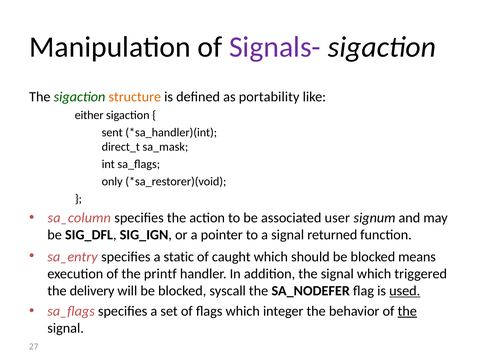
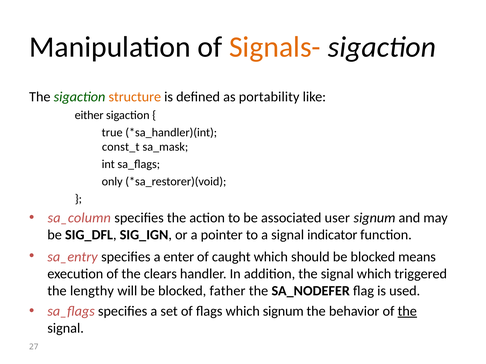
Signals- colour: purple -> orange (275, 47)
sent: sent -> true (112, 133)
direct_t: direct_t -> const_t (121, 147)
returned: returned -> indicator (332, 235)
static: static -> enter (179, 257)
printf: printf -> clears (160, 274)
delivery: delivery -> lengthy (92, 291)
syscall: syscall -> father (228, 291)
used underline: present -> none (405, 291)
which integer: integer -> signum (283, 312)
